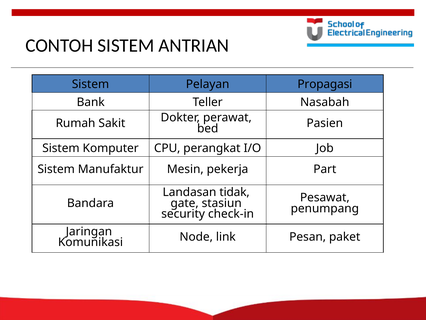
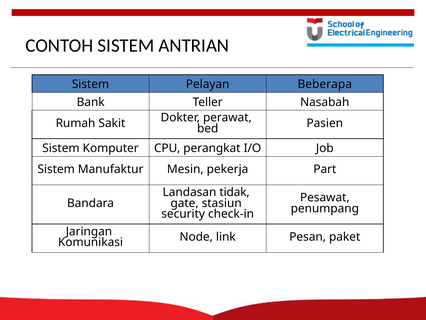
Propagasi: Propagasi -> Beberapa (325, 84)
